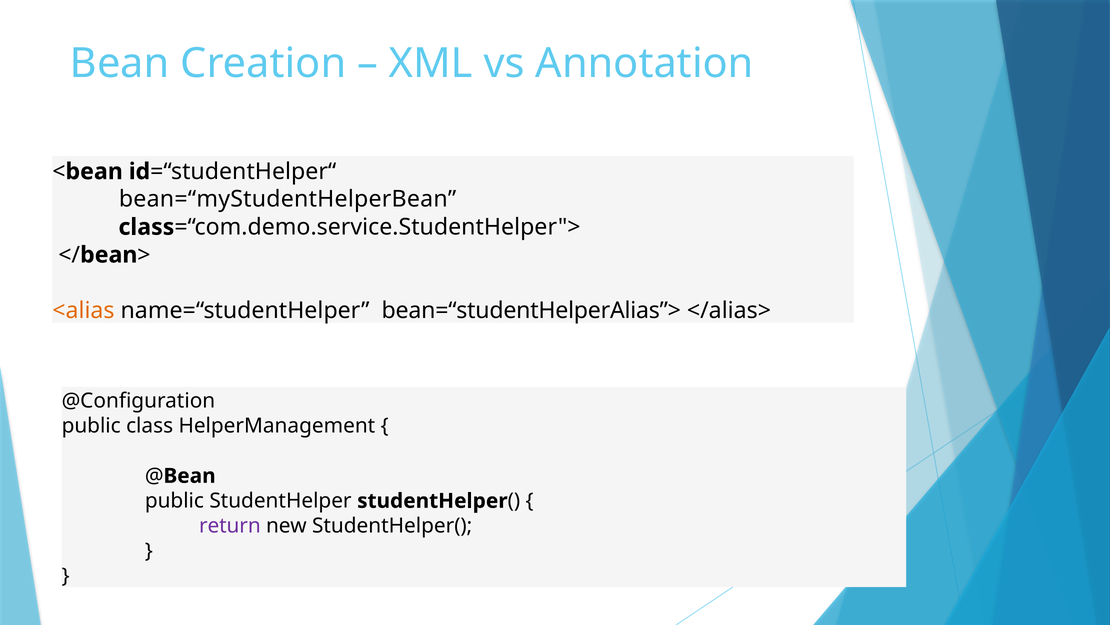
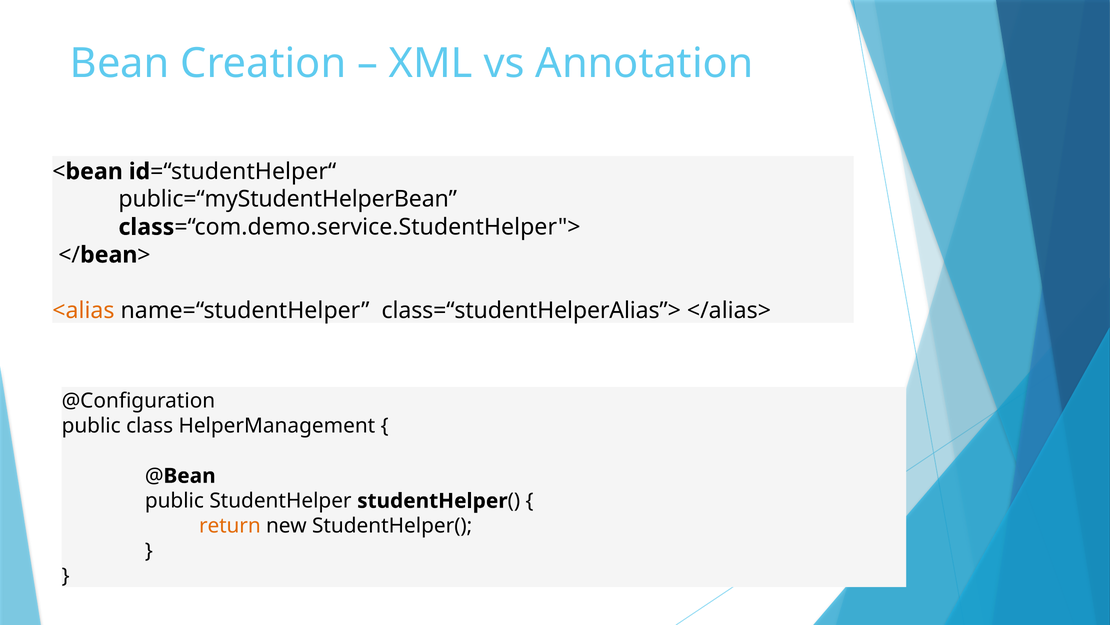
bean=“myStudentHelperBean: bean=“myStudentHelperBean -> public=“myStudentHelperBean (288, 199)
bean=“studentHelperAlias”>: bean=“studentHelperAlias”> -> class=“studentHelperAlias”> (531, 310)
return colour: purple -> orange (230, 525)
